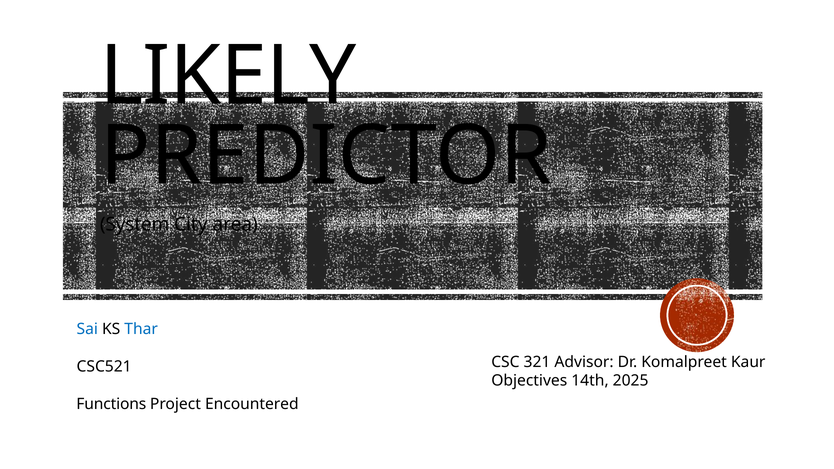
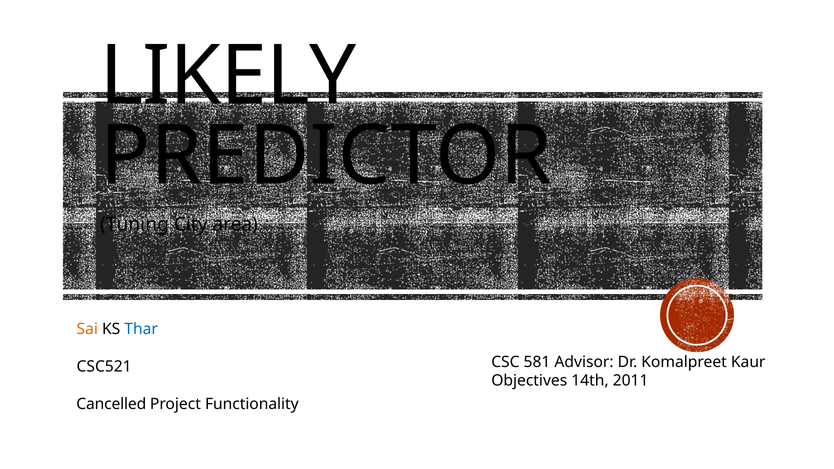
System: System -> Tuning (135, 224)
Sai colour: blue -> orange (87, 329)
321: 321 -> 581 (537, 362)
2025: 2025 -> 2011 (631, 381)
Functions: Functions -> Cancelled (111, 404)
Encountered: Encountered -> Functionality (252, 404)
